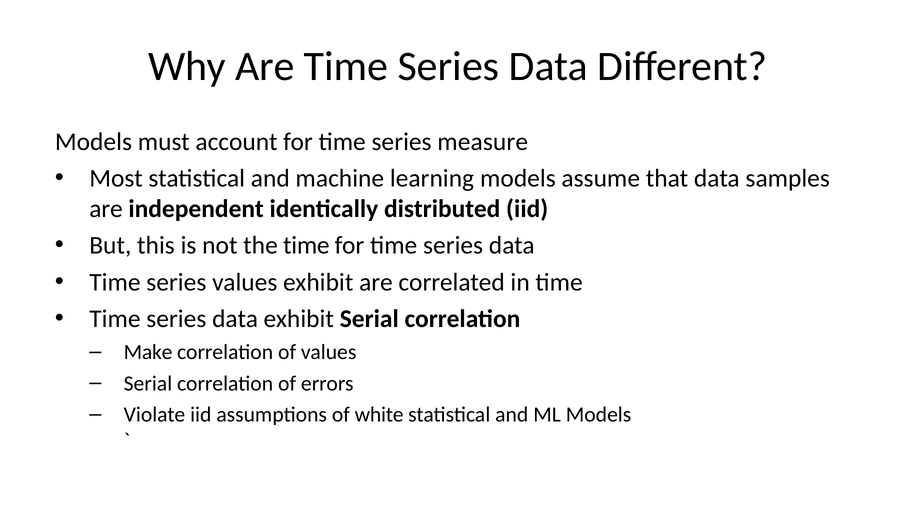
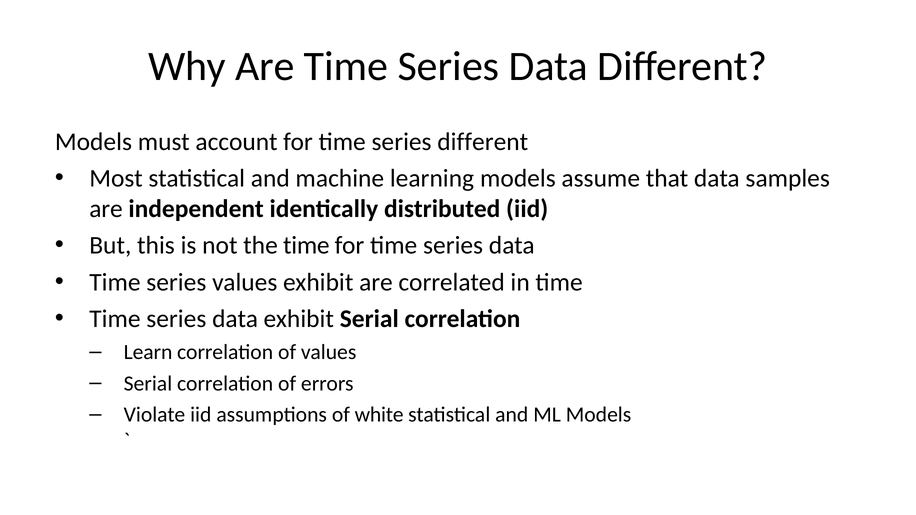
series measure: measure -> different (483, 142)
Make: Make -> Learn (148, 352)
